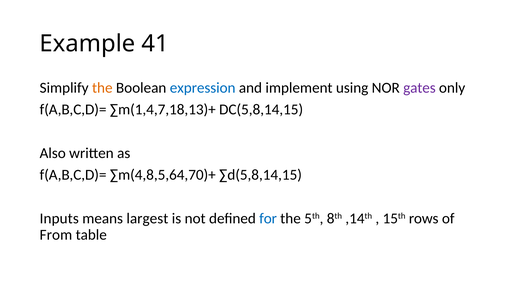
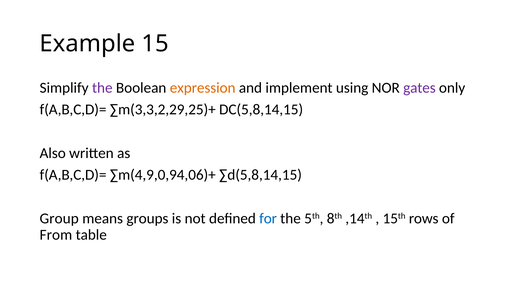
41: 41 -> 15 (155, 44)
the colour: orange -> purple (102, 88)
expression colour: blue -> orange (203, 88)
∑m(1,4,7,18,13)+: ∑m(1,4,7,18,13)+ -> ∑m(3,3,2,29,25)+ (163, 110)
∑m(4,8,5,64,70)+: ∑m(4,8,5,64,70)+ -> ∑m(4,9,0,94,06)+ (163, 175)
Inputs: Inputs -> Group (59, 219)
largest: largest -> groups (147, 219)
